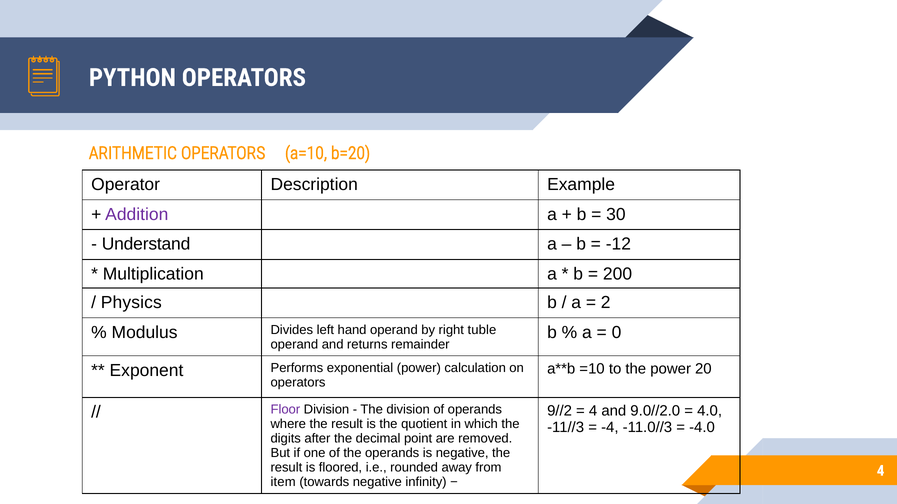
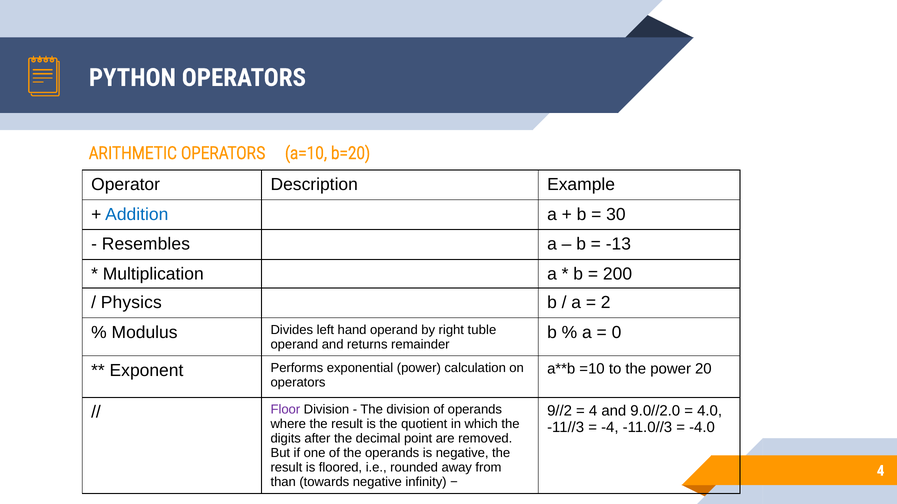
Addition colour: purple -> blue (137, 215)
Understand: Understand -> Resembles (146, 244)
-12: -12 -> -13 (618, 244)
item: item -> than (283, 483)
